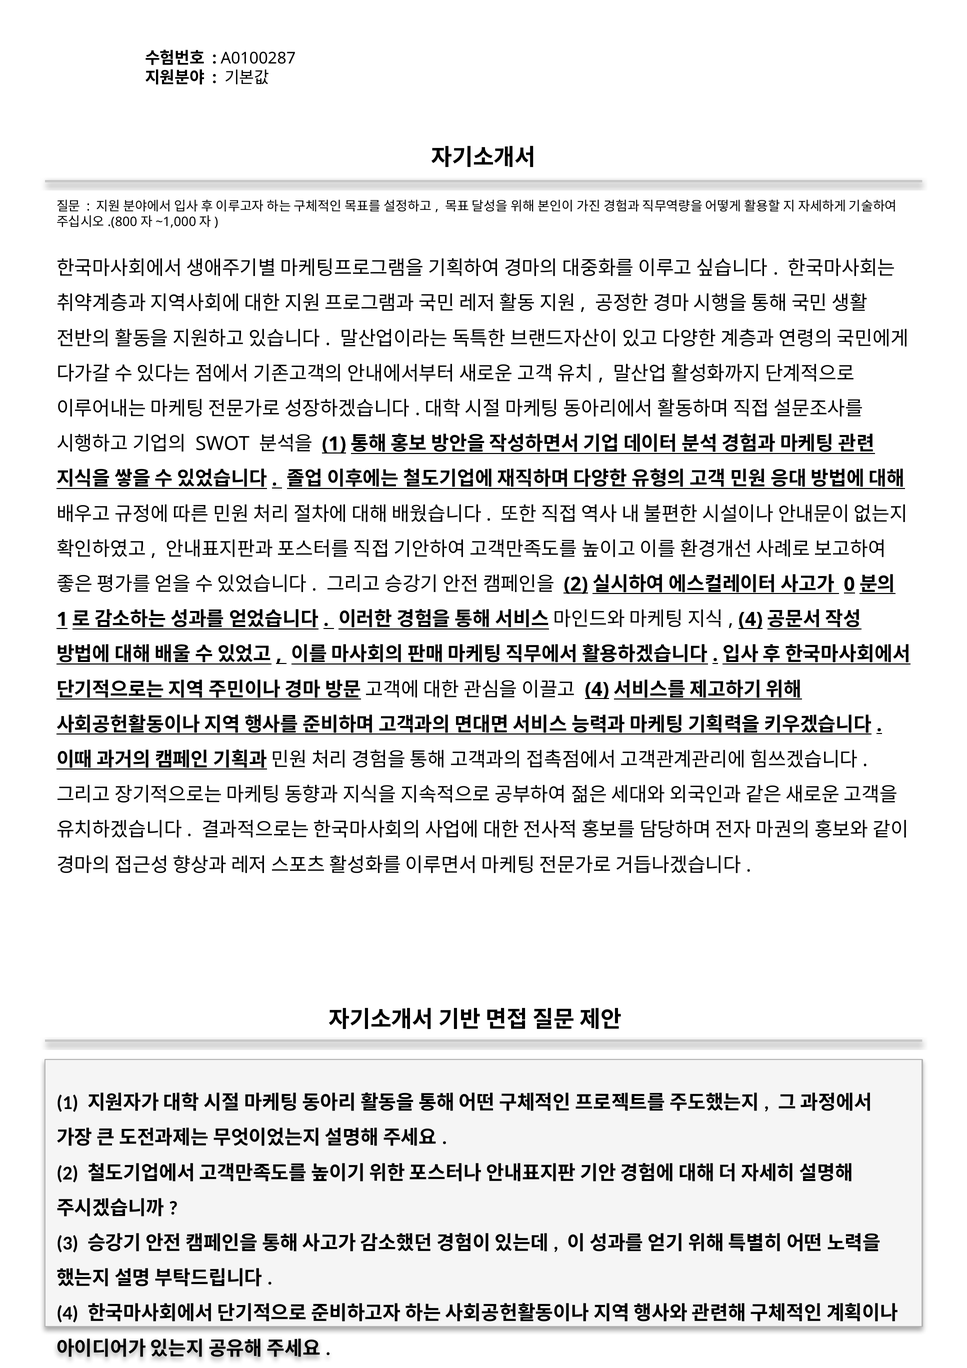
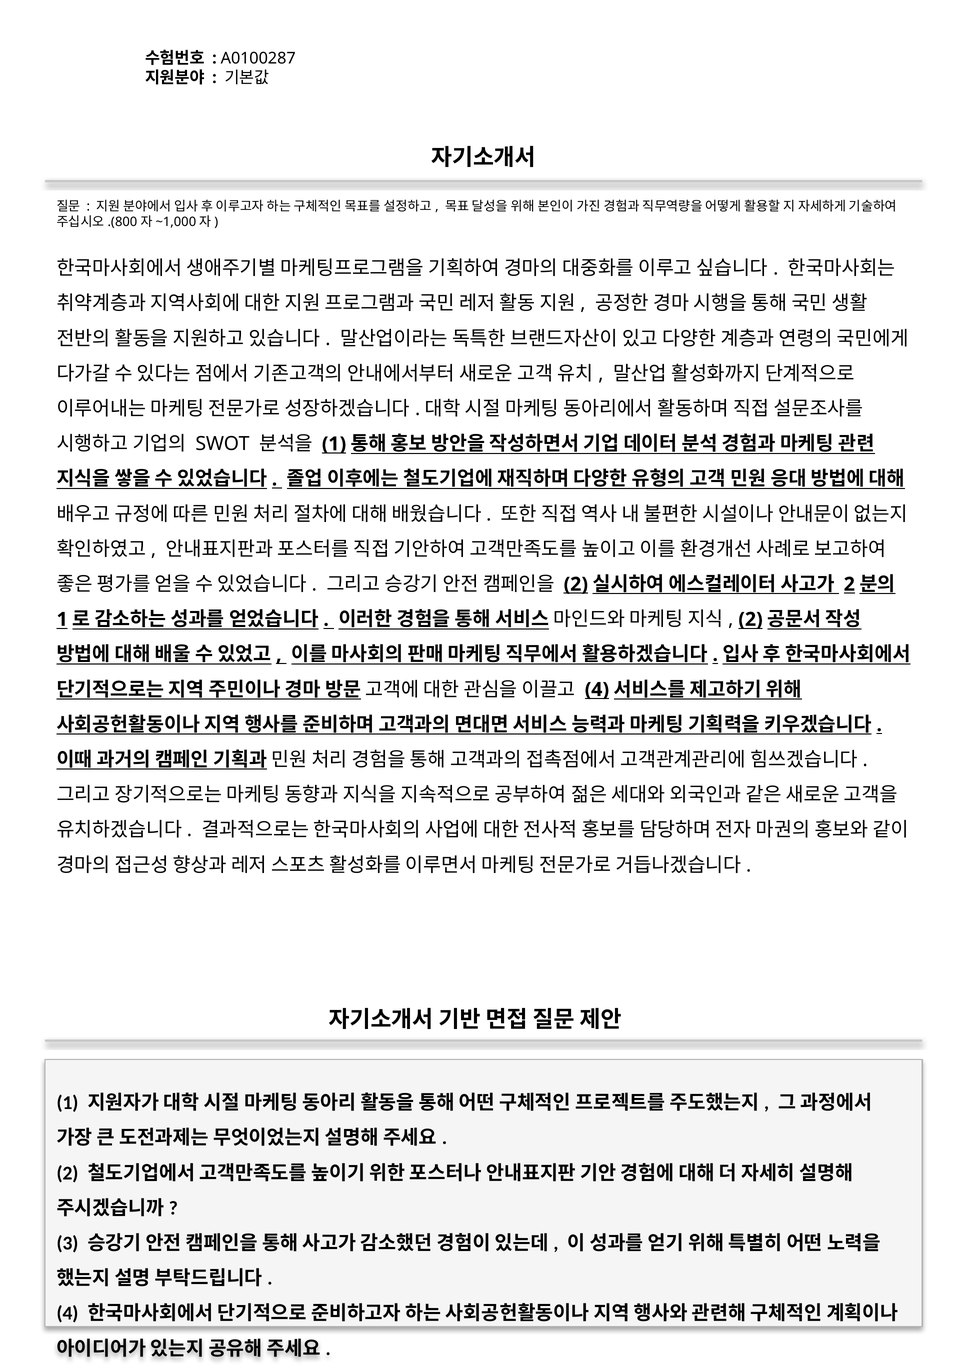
0: 0 -> 2 (849, 584)
4: 4 -> 2 (751, 619)
